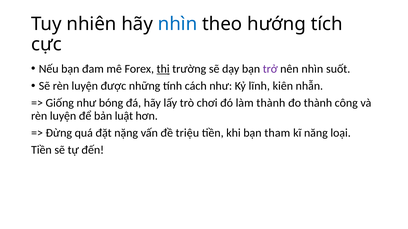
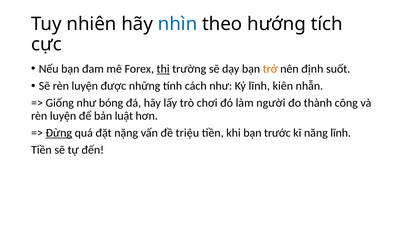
trở colour: purple -> orange (270, 69)
nên nhìn: nhìn -> định (312, 69)
làm thành: thành -> người (271, 103)
Đừng underline: none -> present (59, 133)
tham: tham -> trước (277, 133)
năng loại: loại -> lĩnh (341, 133)
